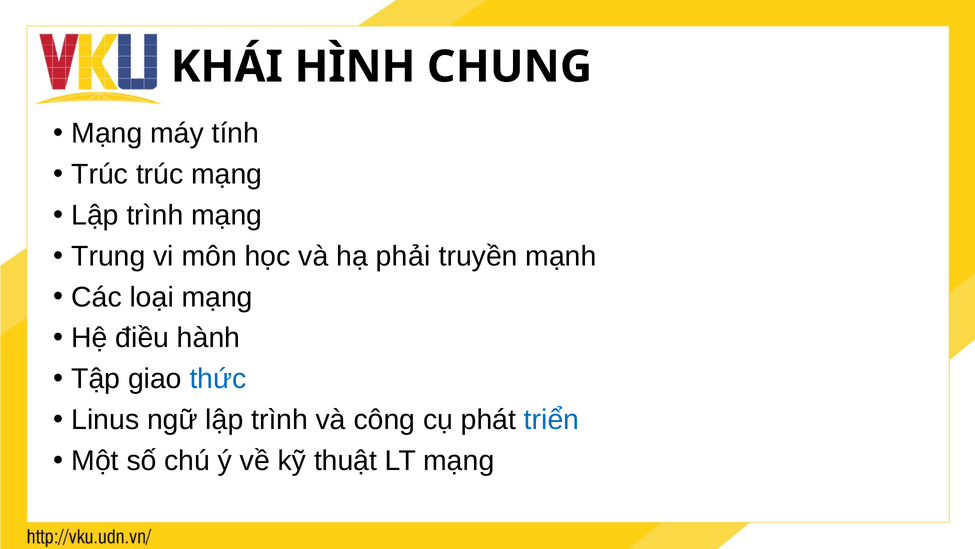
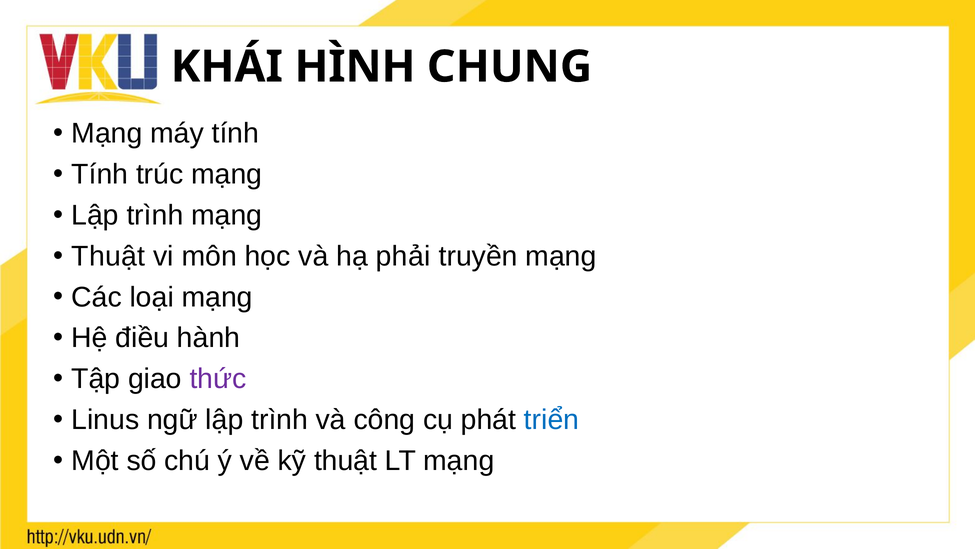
Trúc: Trúc -> Tính (100, 174)
Trung: Trung -> Thuật (108, 256)
truyền mạnh: mạnh -> mạng (561, 256)
thức colour: blue -> purple (218, 379)
